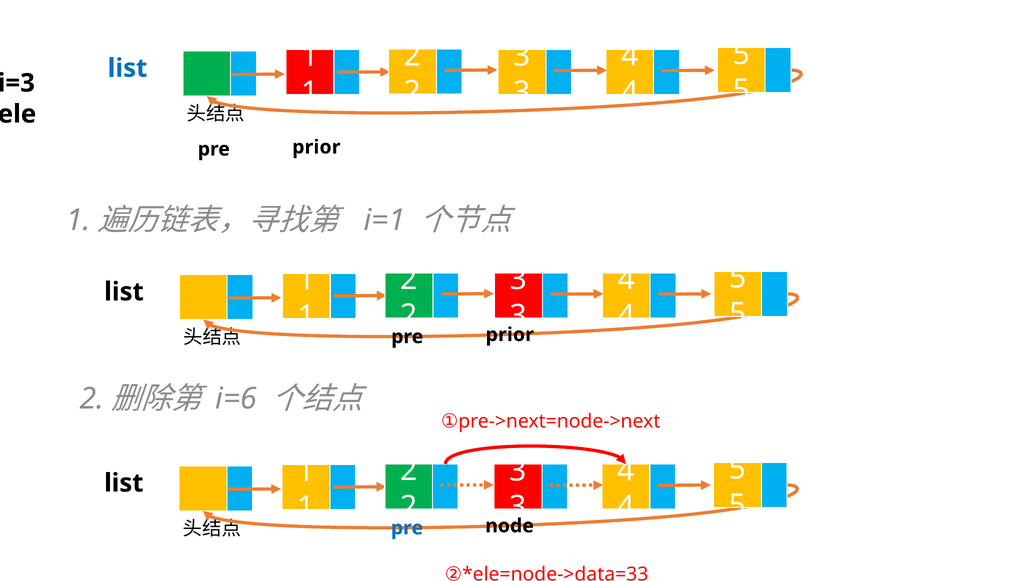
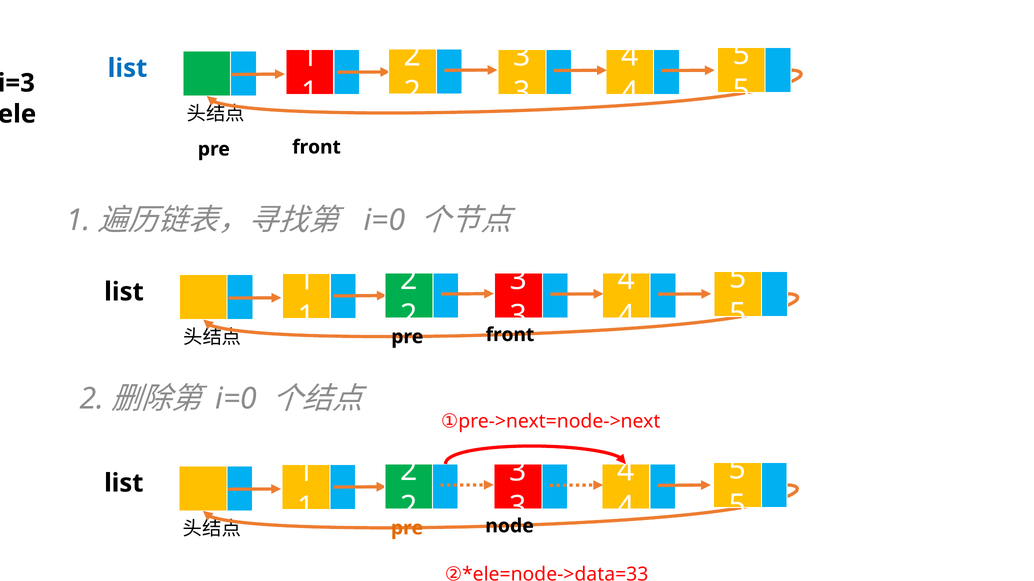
prior: prior -> front (317, 147)
i=1: i=1 -> i=0 (385, 220)
prior: prior -> front (510, 335)
i=6: i=6 -> i=0 (236, 399)
pre colour: blue -> orange (407, 529)
